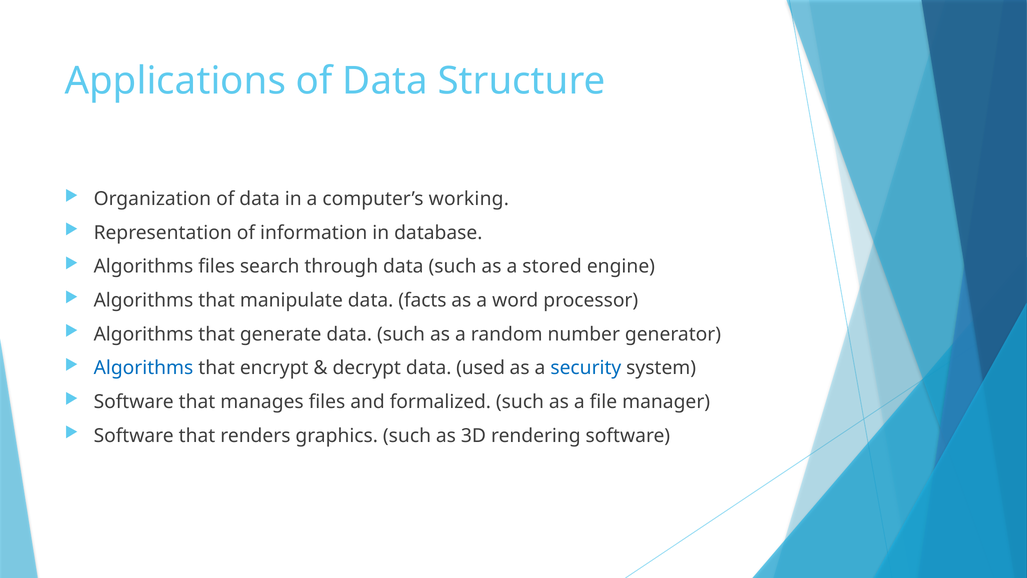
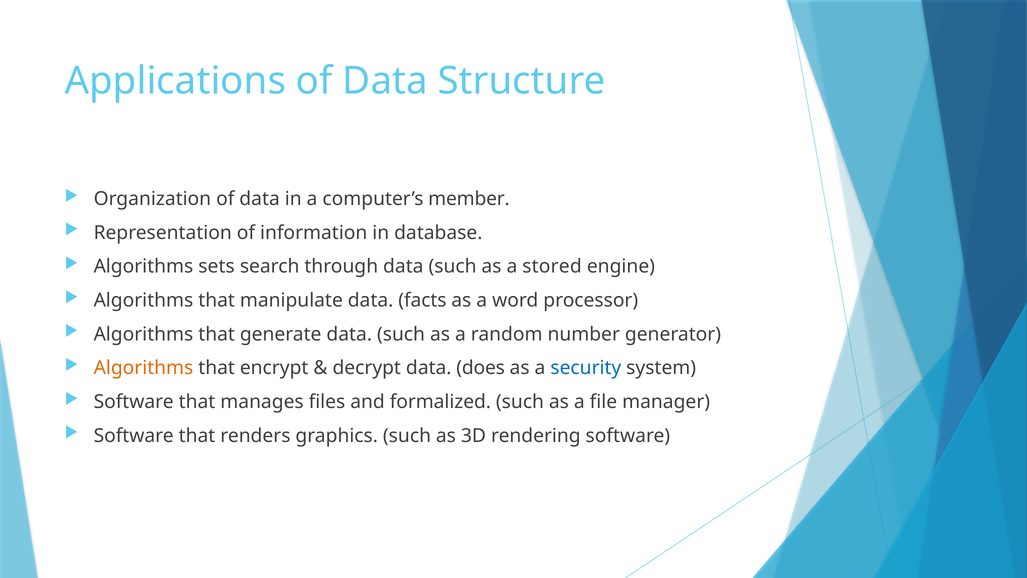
working: working -> member (469, 199)
Algorithms files: files -> sets (217, 266)
Algorithms colour: blue -> orange (143, 368)
used: used -> does (481, 368)
